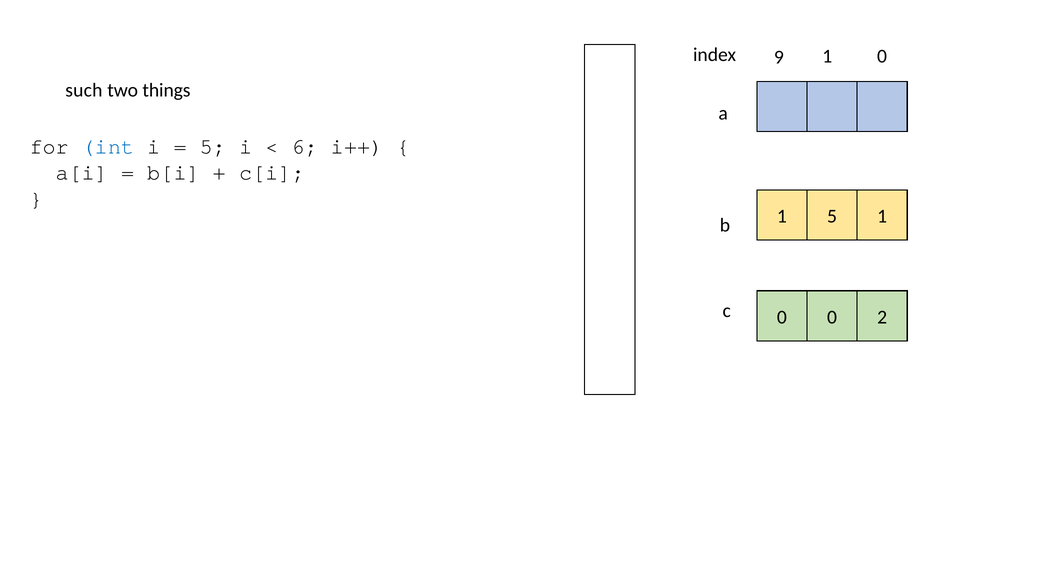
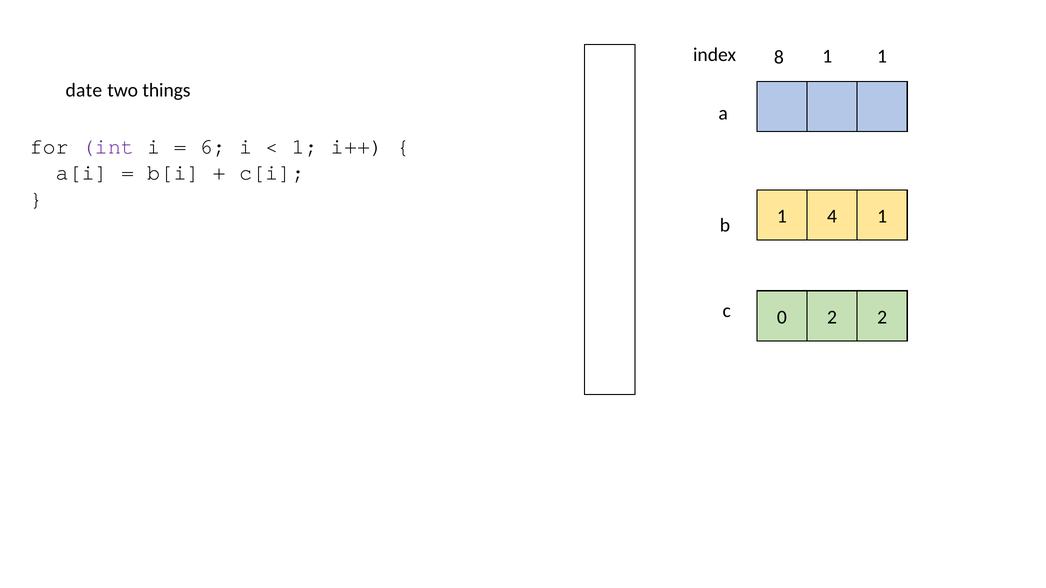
9: 9 -> 8 (779, 57)
0: 0 -> 1 (882, 56)
such: such -> date (84, 90)
int colour: blue -> purple (108, 147)
5: 5 -> 6 (213, 147)
6: 6 -> 1 (305, 147)
1 5: 5 -> 4 (832, 217)
0 0: 0 -> 2 (832, 317)
